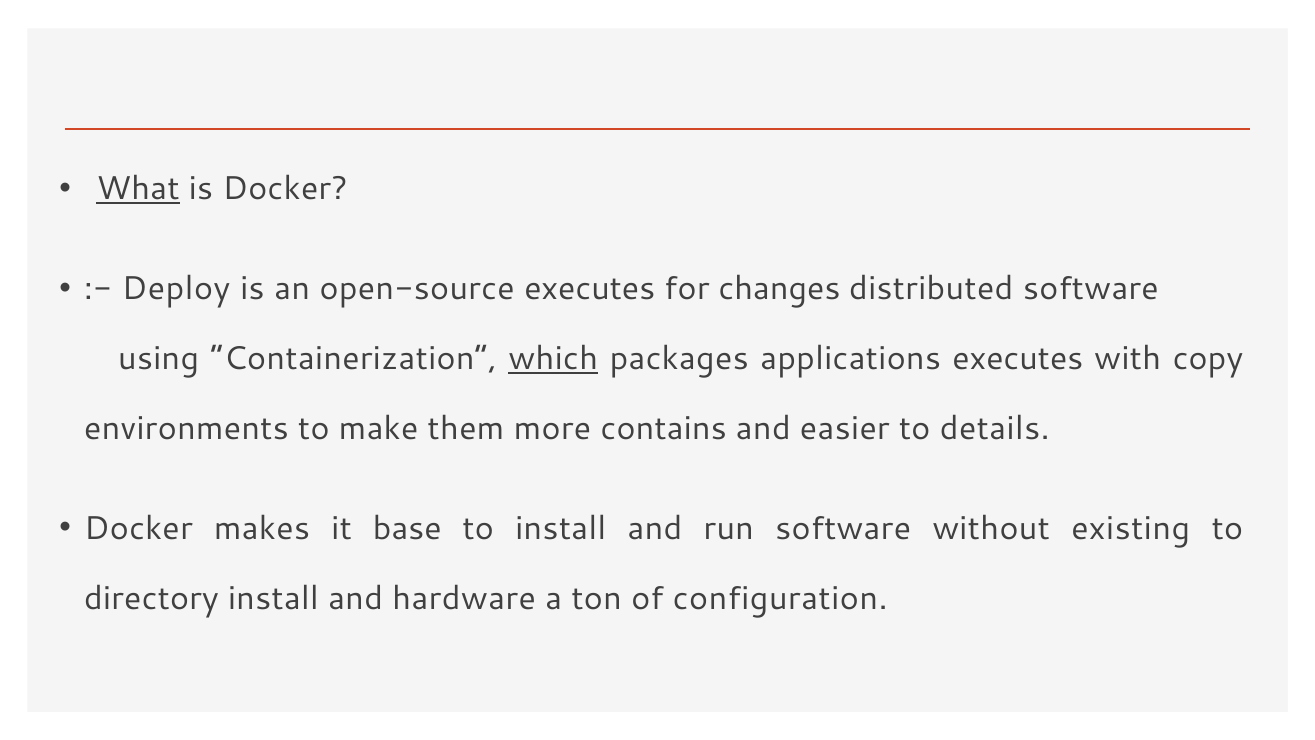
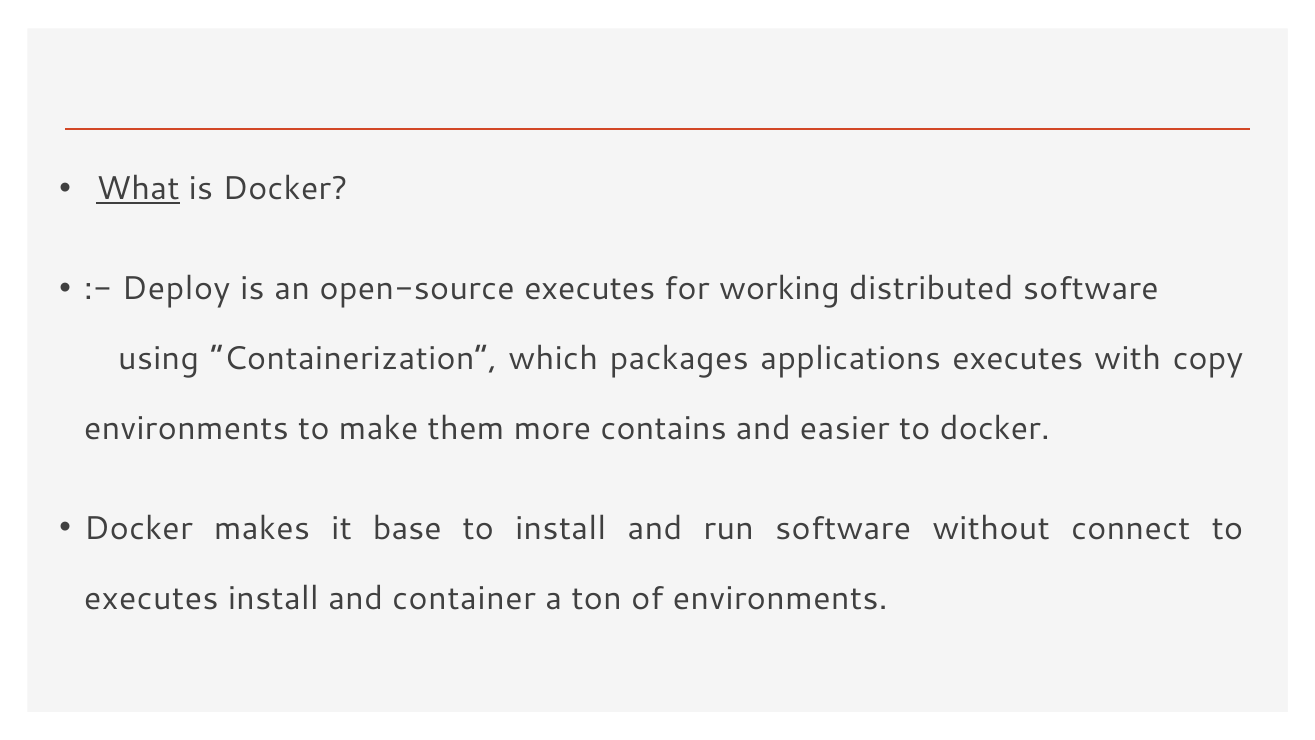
changes: changes -> working (780, 289)
which underline: present -> none (553, 358)
to details: details -> docker (995, 428)
existing: existing -> connect (1131, 528)
directory: directory -> executes (151, 598)
hardware: hardware -> container (464, 598)
of configuration: configuration -> environments (780, 598)
